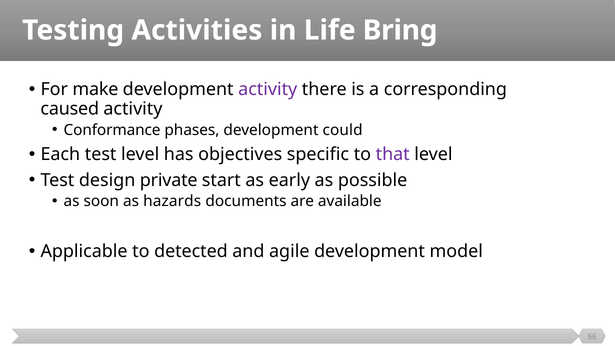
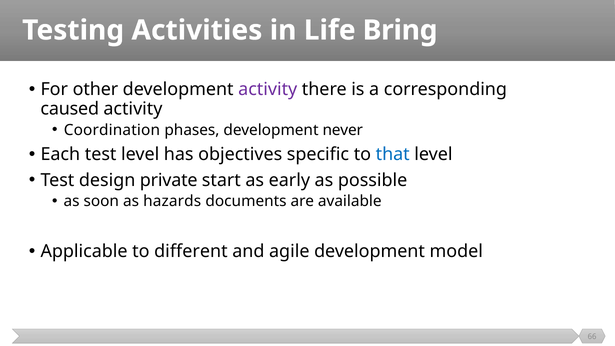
make: make -> other (95, 89)
Conformance: Conformance -> Coordination (112, 130)
could: could -> never (343, 130)
that colour: purple -> blue (393, 154)
detected: detected -> different (191, 251)
